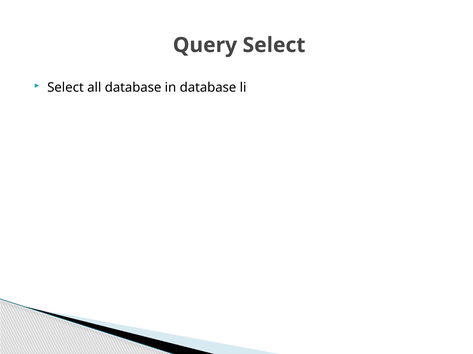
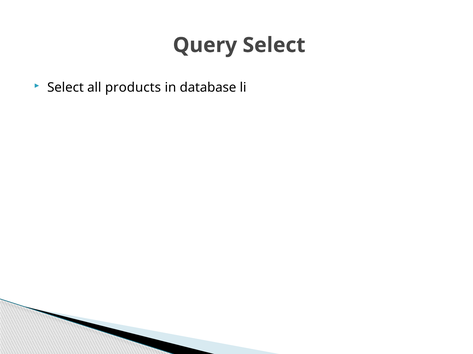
all database: database -> products (133, 88)
